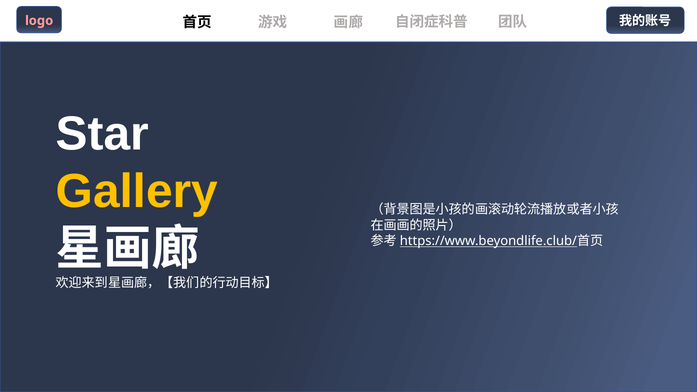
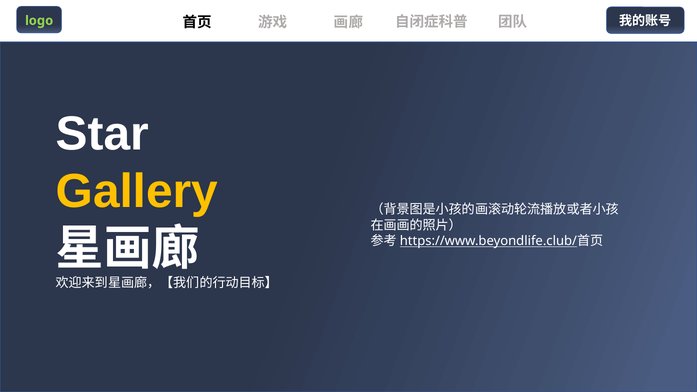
logo colour: pink -> light green (39, 21)
